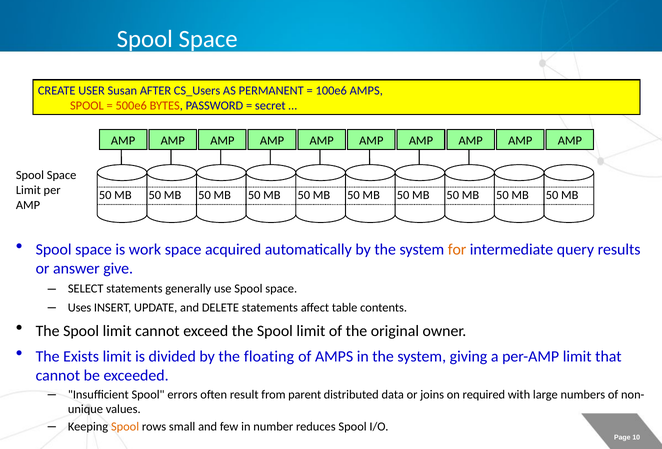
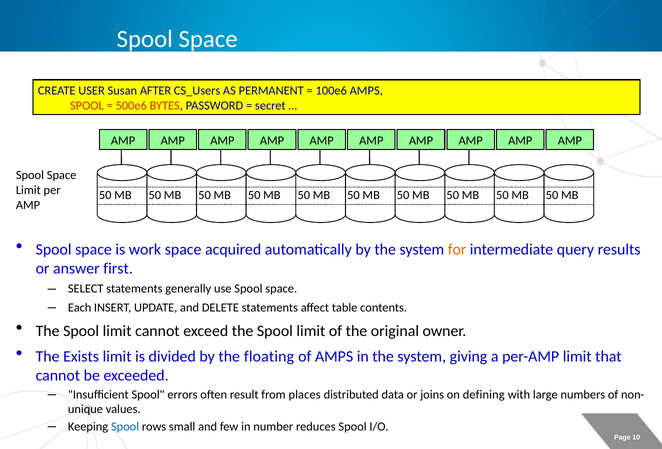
give: give -> first (118, 269)
Uses: Uses -> Each (80, 308)
parent: parent -> places (305, 395)
required: required -> defining (484, 395)
Spool colour: orange -> blue (125, 427)
